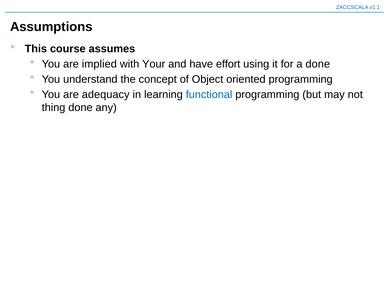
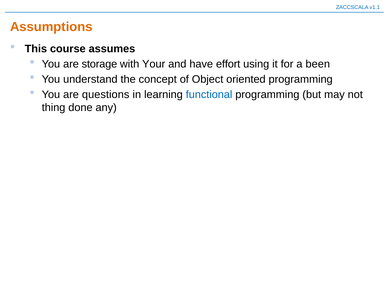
Assumptions colour: black -> orange (51, 27)
implied: implied -> storage (99, 64)
a done: done -> been (318, 64)
adequacy: adequacy -> questions (106, 95)
